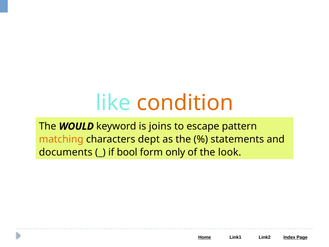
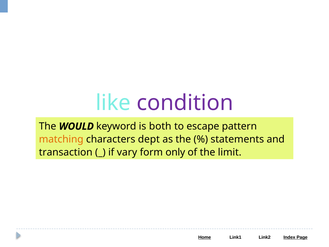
condition colour: orange -> purple (185, 103)
joins: joins -> both (160, 126)
documents: documents -> transaction (66, 152)
bool: bool -> vary (127, 152)
look: look -> limit (230, 152)
